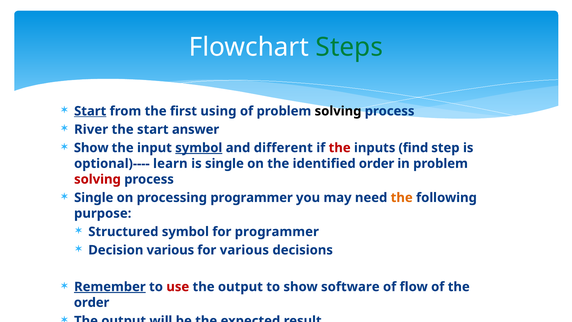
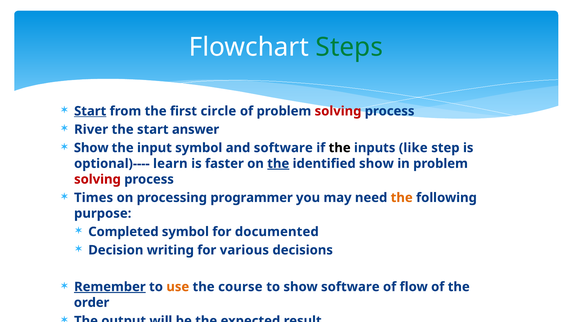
using: using -> circle (218, 111)
solving colour: black -> red (338, 111)
symbol underline: present -> none (199, 148)
and different: different -> software (283, 148)
the colour: red -> black (340, 148)
find: find -> like (413, 148)
is single: single -> faster (224, 163)
the underline: none -> present (278, 163)
identified order: order -> show (376, 163)
Single: Single -> Times (94, 198)
Structured: Structured -> Completed (123, 232)
for programmer: programmer -> documented (277, 232)
Decision various: various -> writing (170, 250)
use colour: red -> orange (178, 287)
output: output -> course (240, 287)
